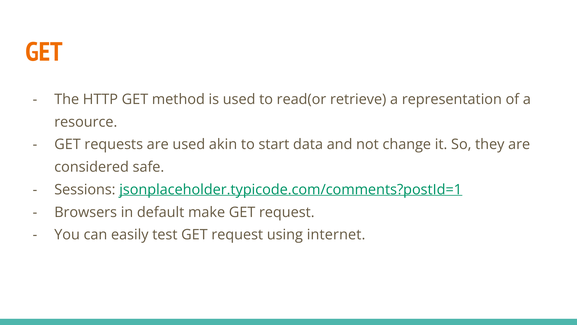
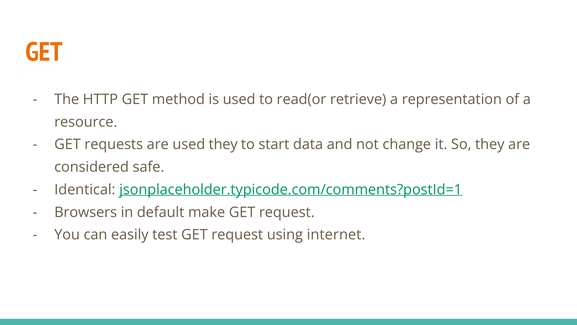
used akin: akin -> they (223, 144)
Sessions: Sessions -> Identical (85, 189)
